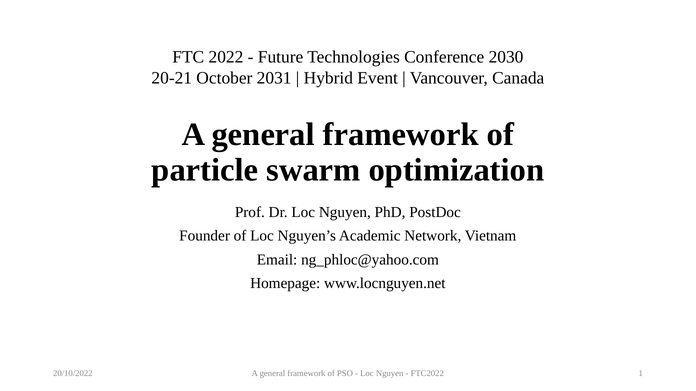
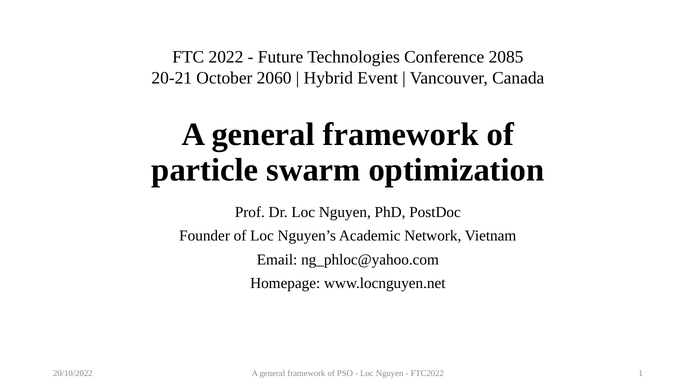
2030: 2030 -> 2085 (506, 57)
2031: 2031 -> 2060 (274, 78)
